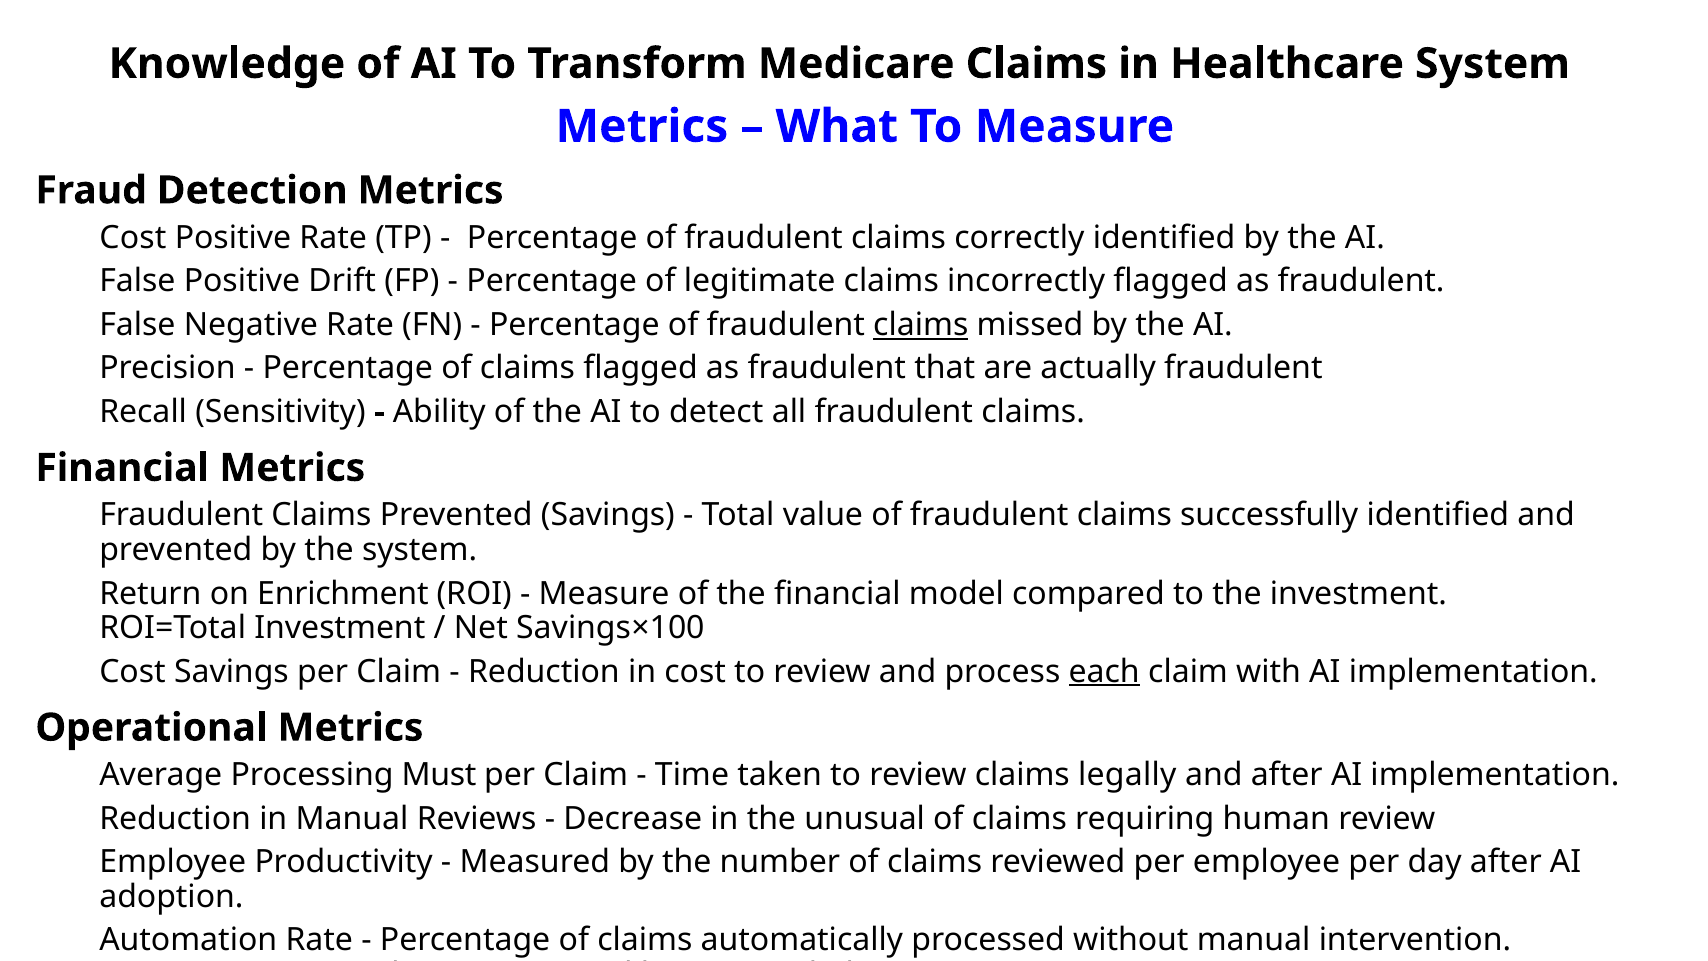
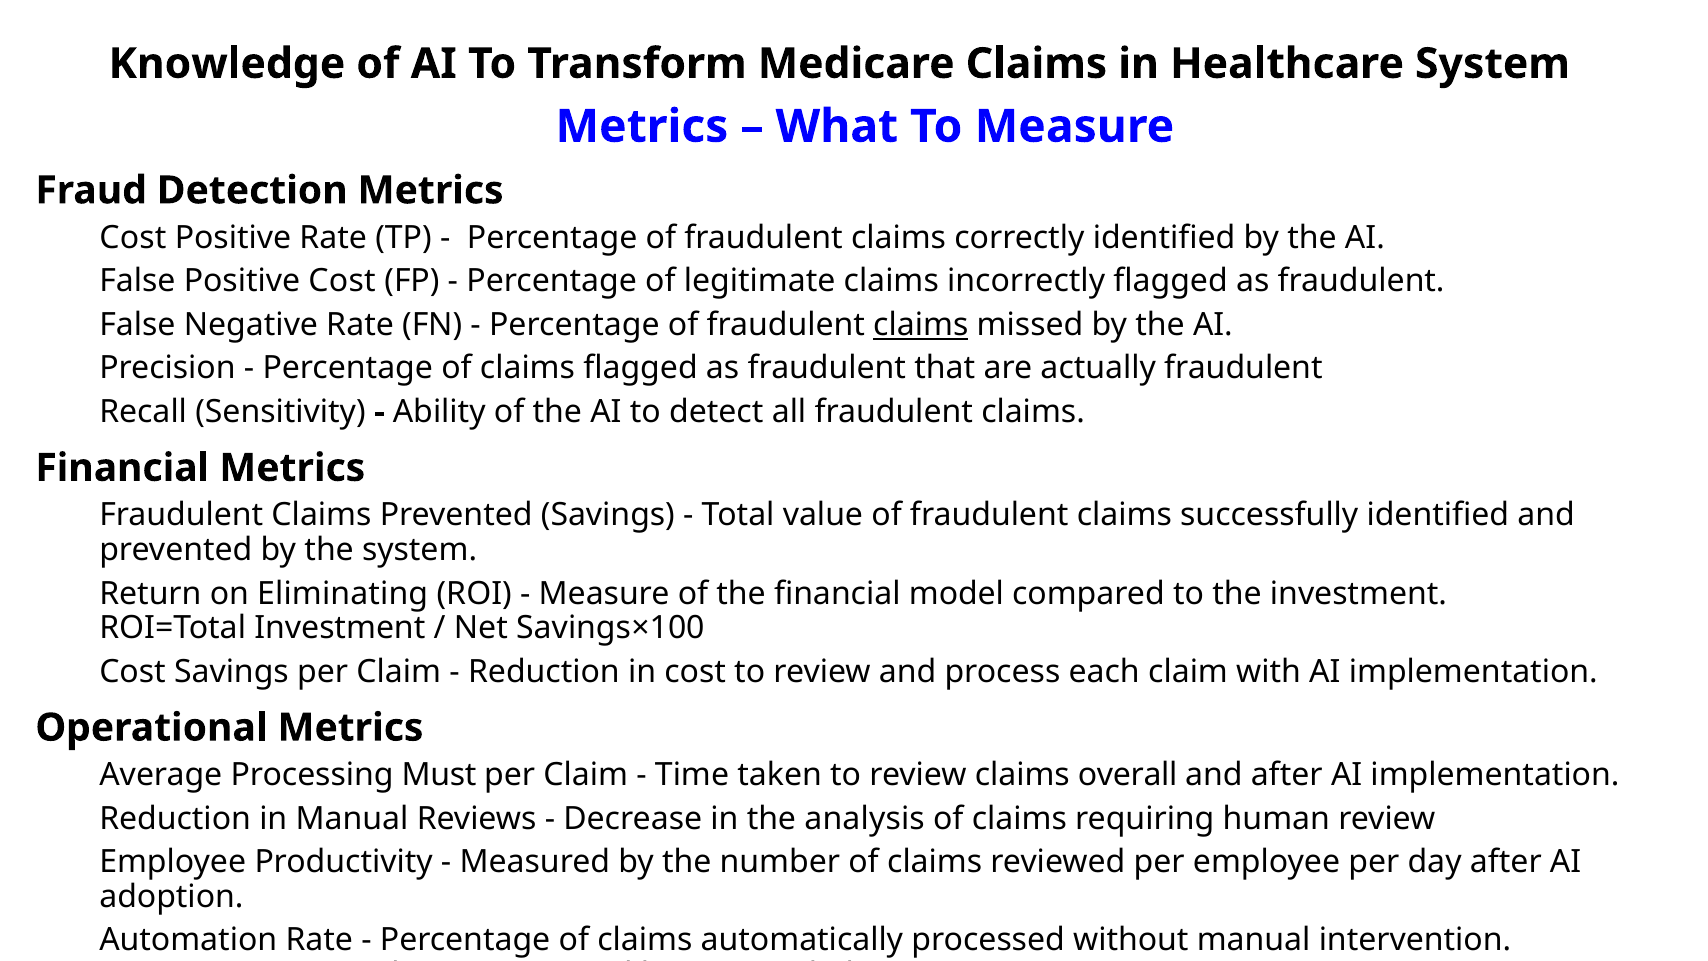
Positive Drift: Drift -> Cost (342, 281)
Enrichment: Enrichment -> Eliminating (343, 593)
each underline: present -> none (1104, 671)
legally: legally -> overall (1128, 775)
unusual: unusual -> analysis (865, 818)
